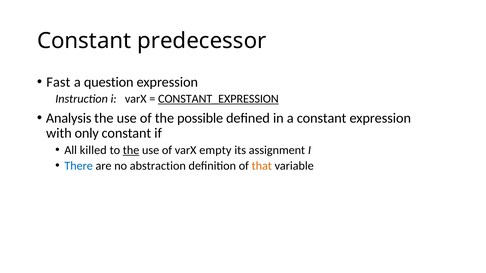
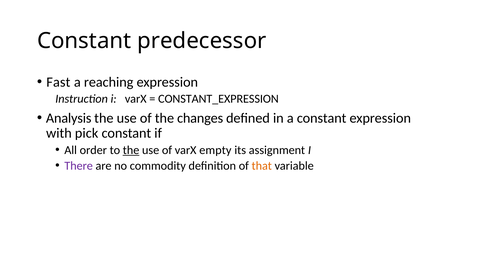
question: question -> reaching (109, 82)
CONSTANT_EXPRESSION underline: present -> none (218, 99)
possible: possible -> changes (200, 118)
only: only -> pick (87, 133)
killed: killed -> order (93, 150)
There colour: blue -> purple (79, 166)
abstraction: abstraction -> commodity (158, 166)
